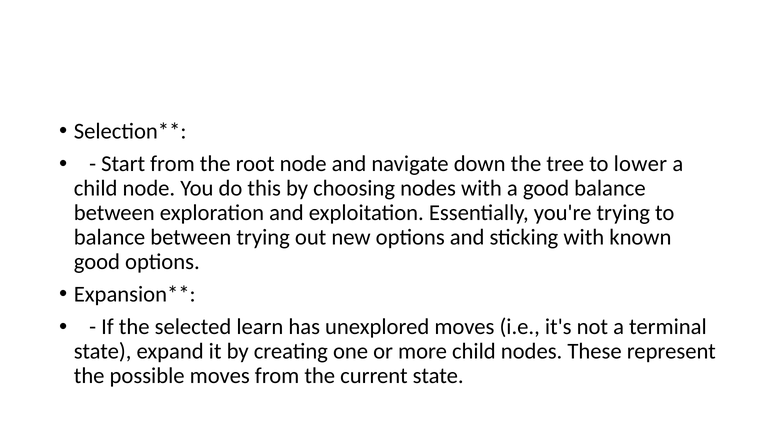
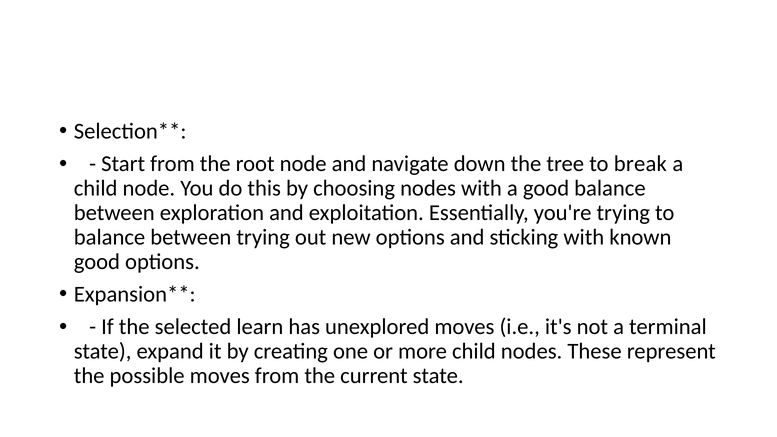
lower: lower -> break (640, 164)
